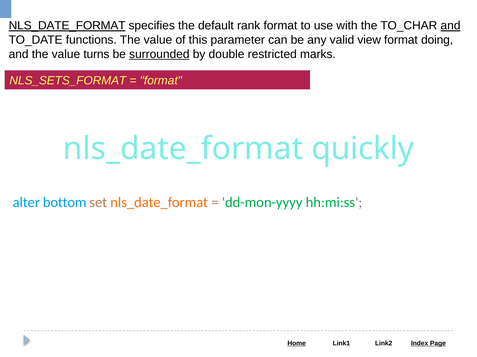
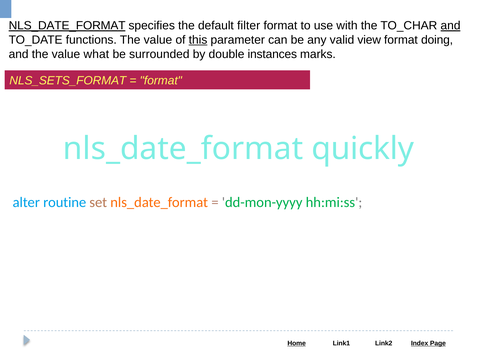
rank: rank -> filter (249, 26)
this underline: none -> present (198, 40)
turns: turns -> what (96, 54)
surrounded underline: present -> none (159, 54)
restricted: restricted -> instances (272, 54)
bottom: bottom -> routine (65, 203)
